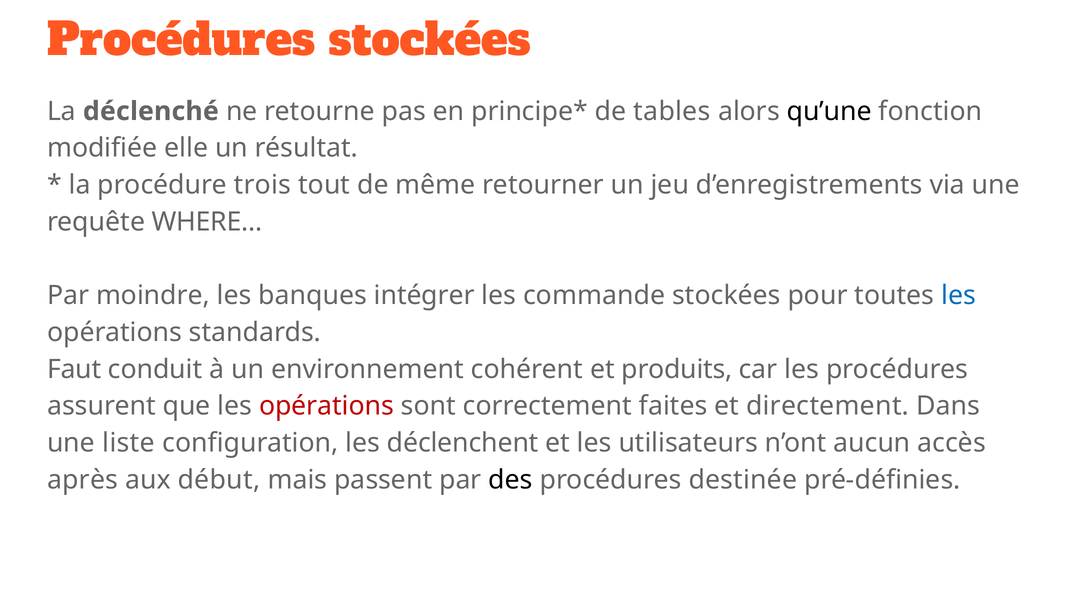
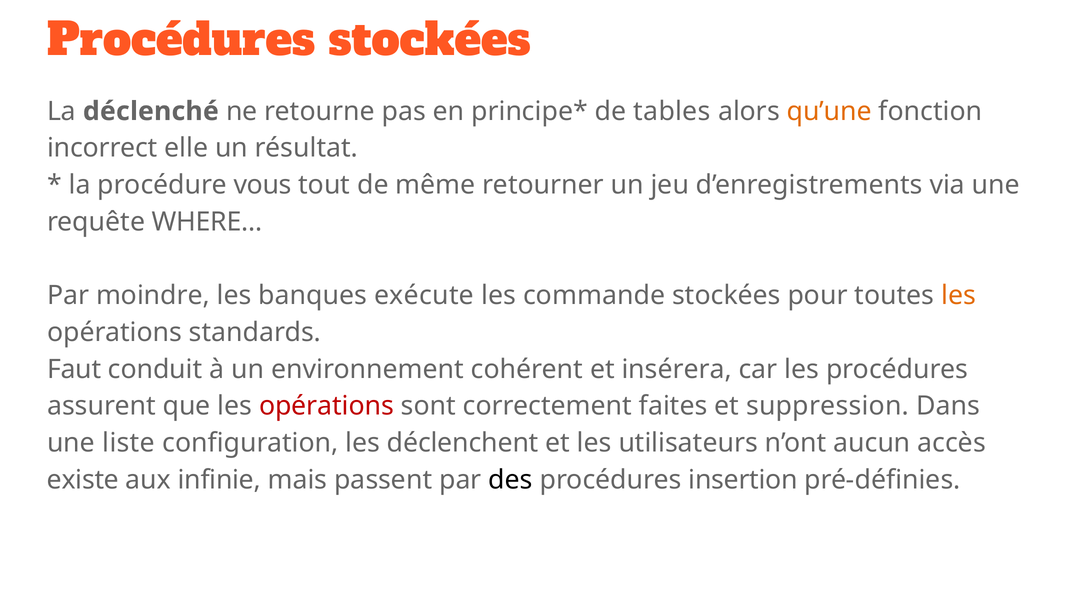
qu’une colour: black -> orange (829, 111)
modifiée: modifiée -> incorrect (102, 148)
trois: trois -> vous (263, 185)
intégrer: intégrer -> exécute (424, 295)
les colour: blue -> orange (959, 295)
produits: produits -> insérera (677, 369)
directement: directement -> suppression (828, 406)
après: après -> existe (83, 480)
début: début -> infinie (219, 480)
destinée: destinée -> insertion (743, 480)
